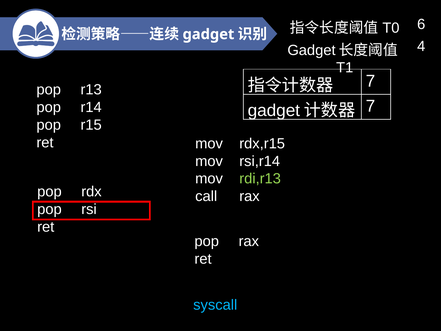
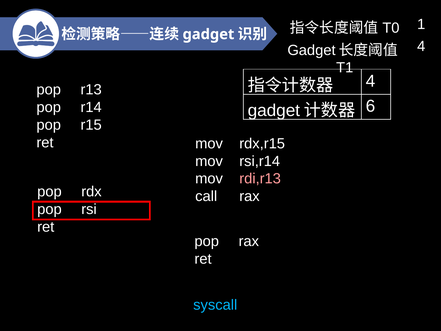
6: 6 -> 1 (421, 24)
7: 7 -> 4 (370, 81)
7: 7 -> 6 (370, 106)
rdi,r13 colour: light green -> pink (260, 179)
